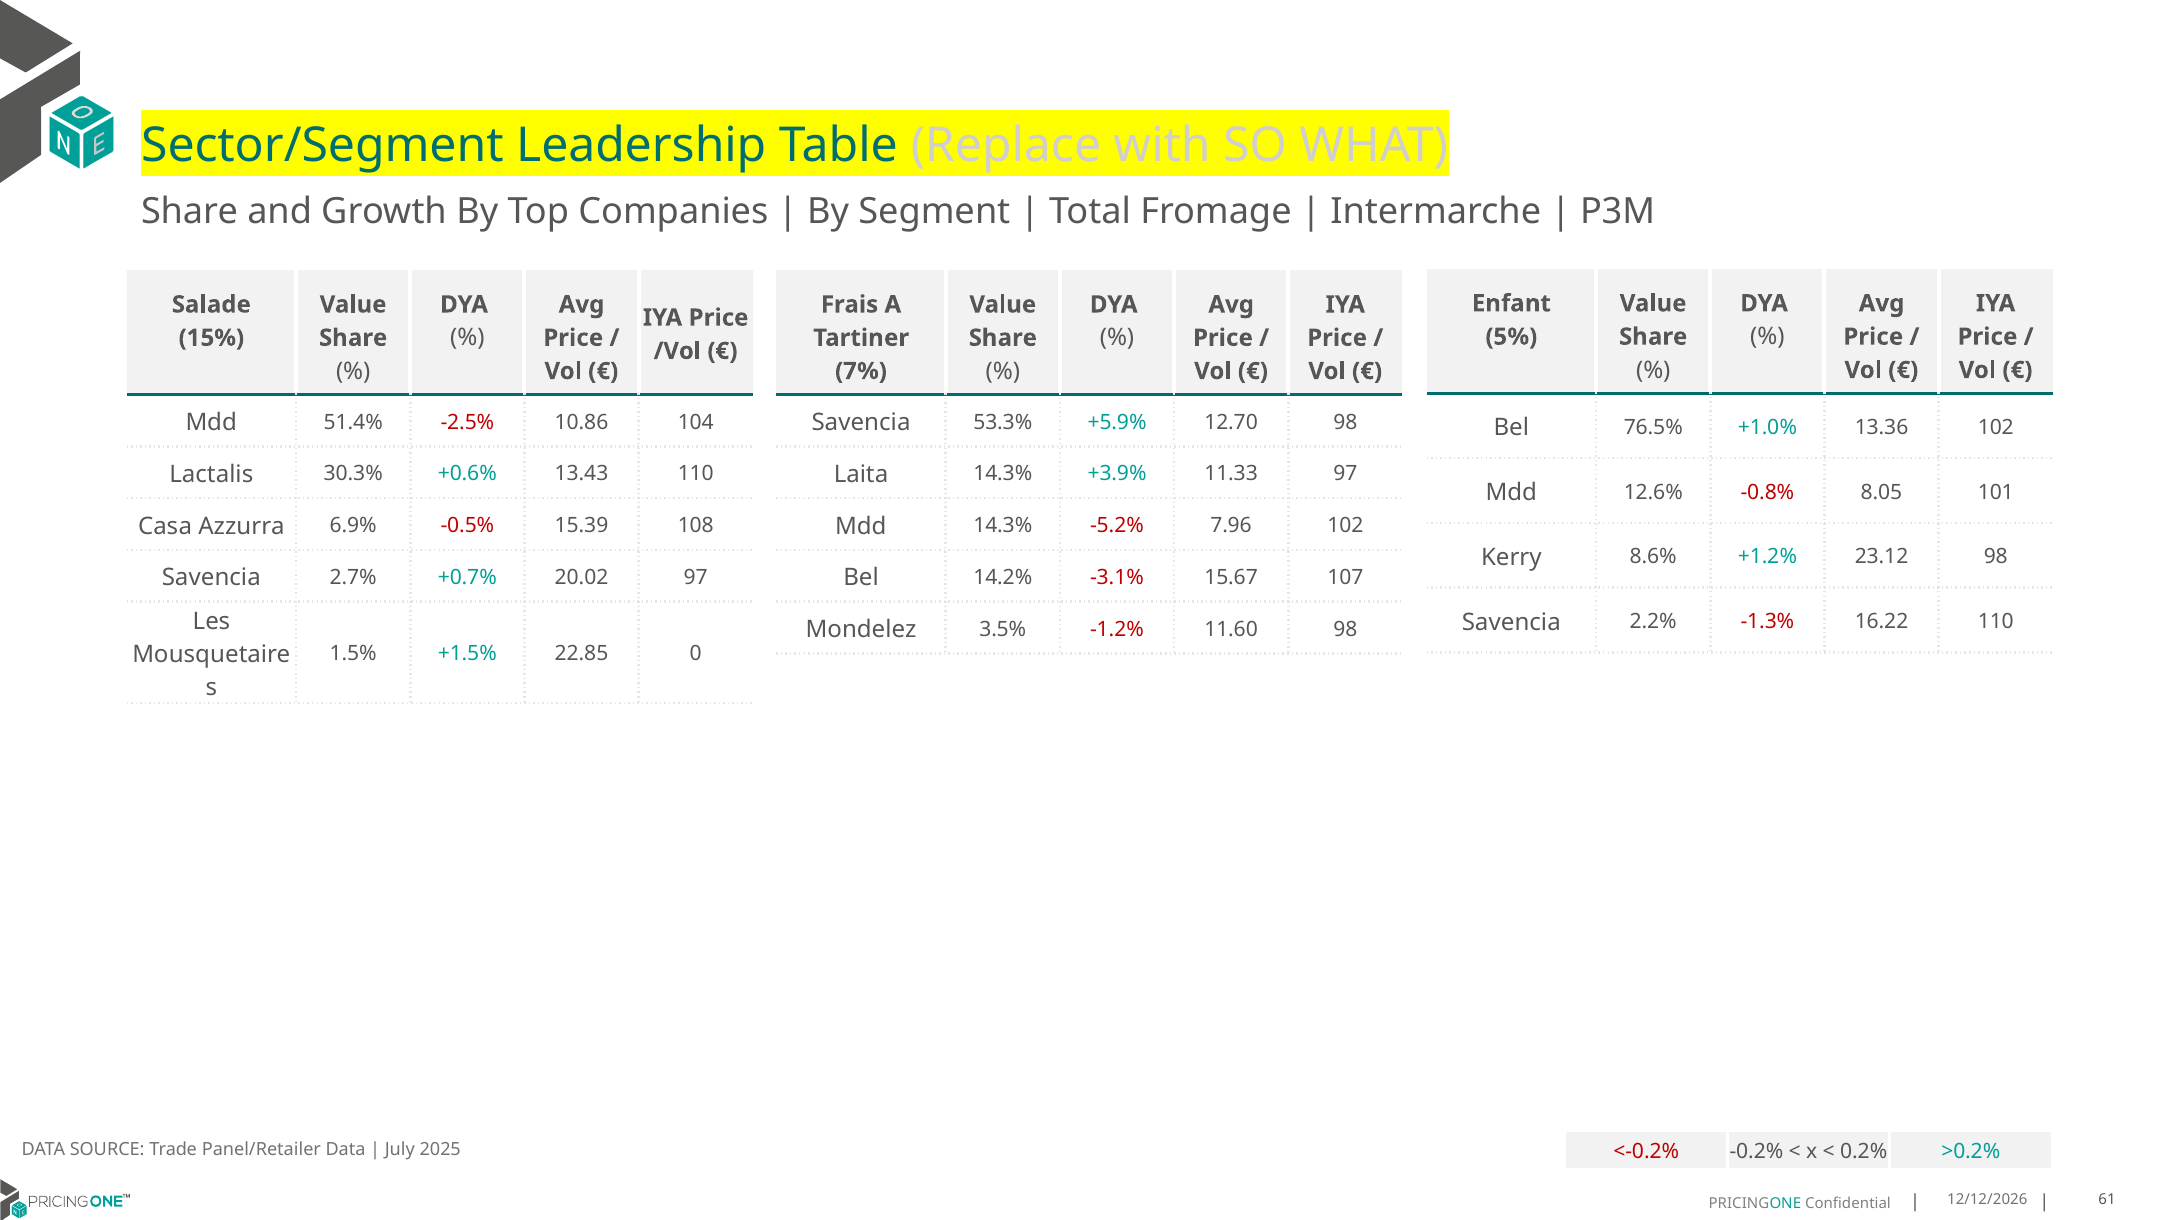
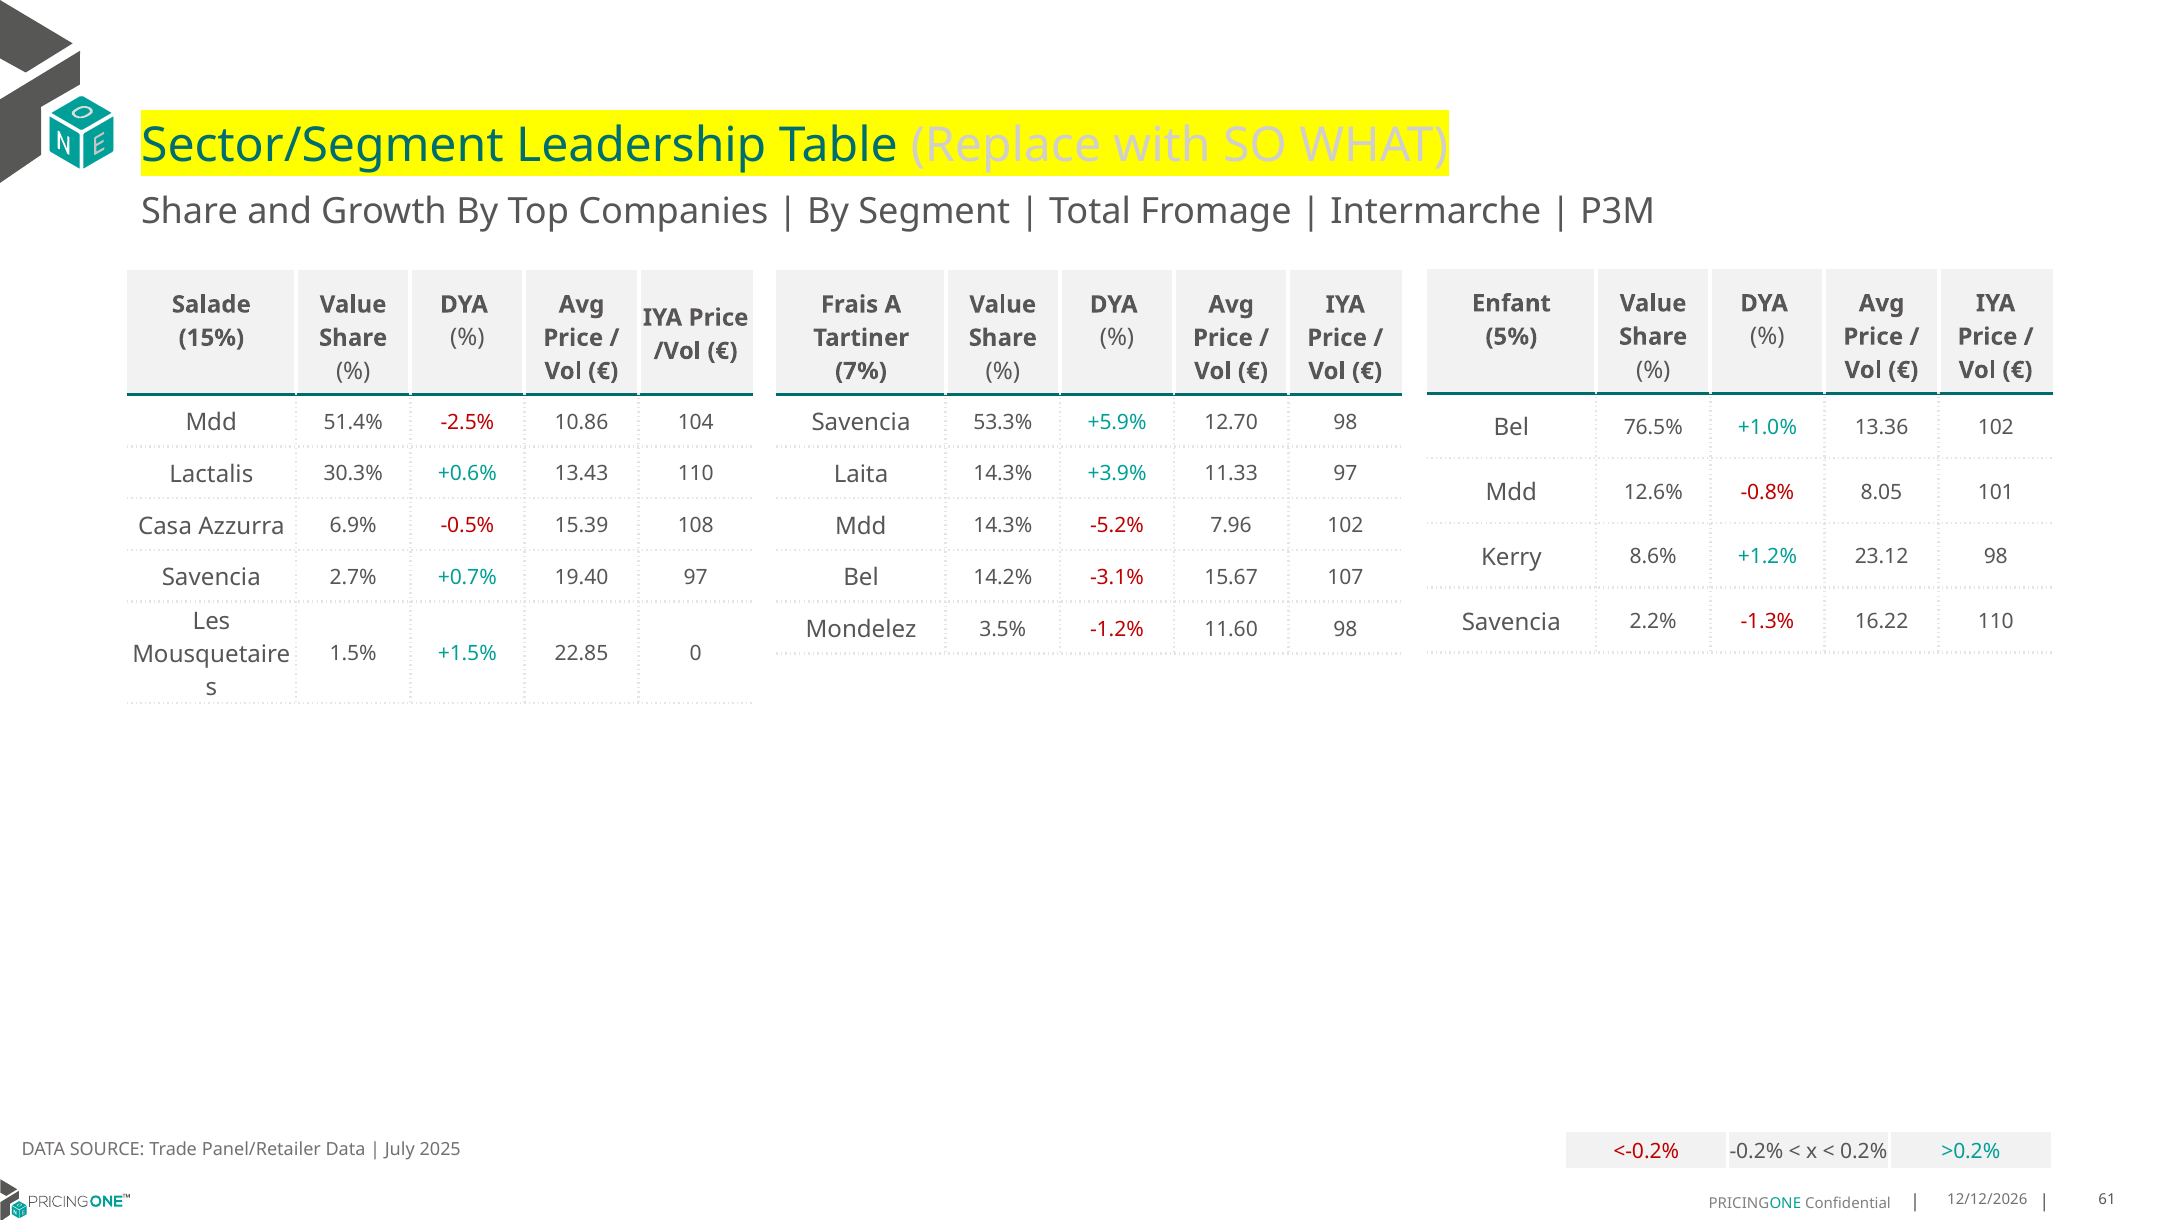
20.02: 20.02 -> 19.40 (582, 577)
